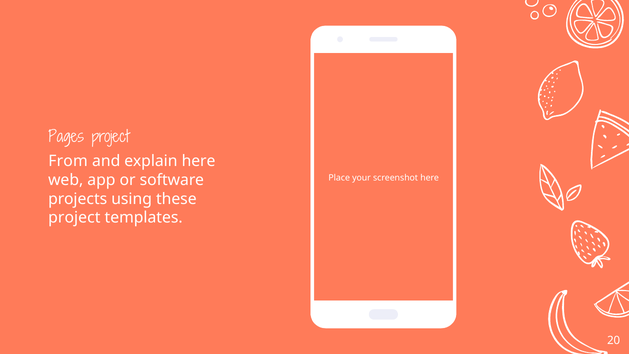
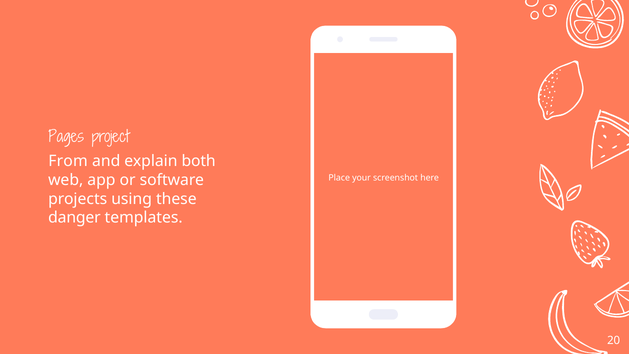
explain here: here -> both (199, 161)
project: project -> danger (74, 218)
